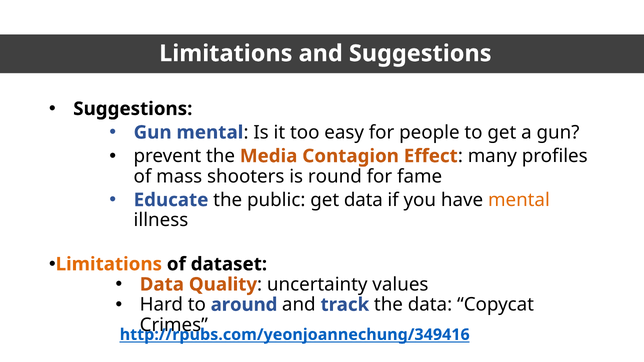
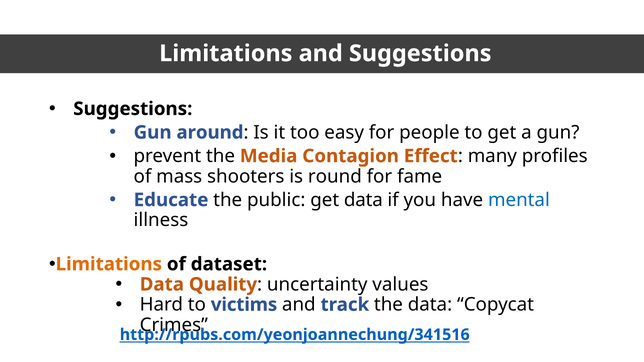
Gun mental: mental -> around (210, 133)
mental colour: orange -> blue (519, 200)
around: around -> victims (244, 305)
http://rpubs.com/yeonjoannechung/349416: http://rpubs.com/yeonjoannechung/349416 -> http://rpubs.com/yeonjoannechung/341516 (295, 335)
